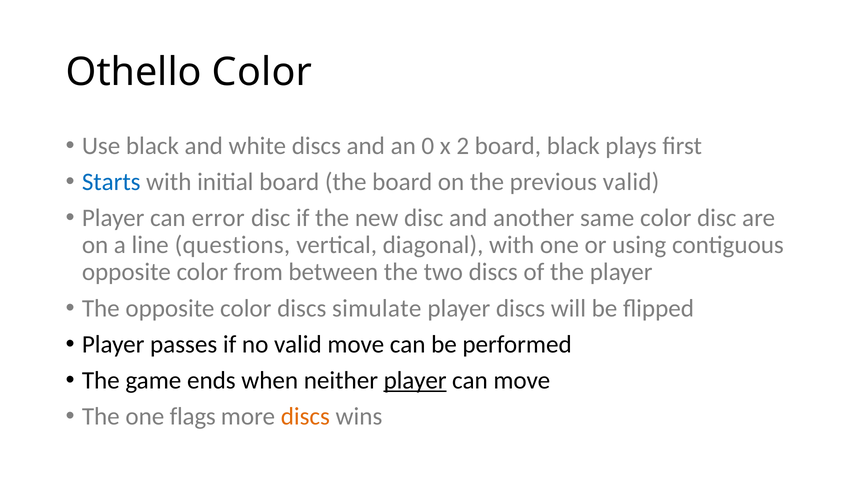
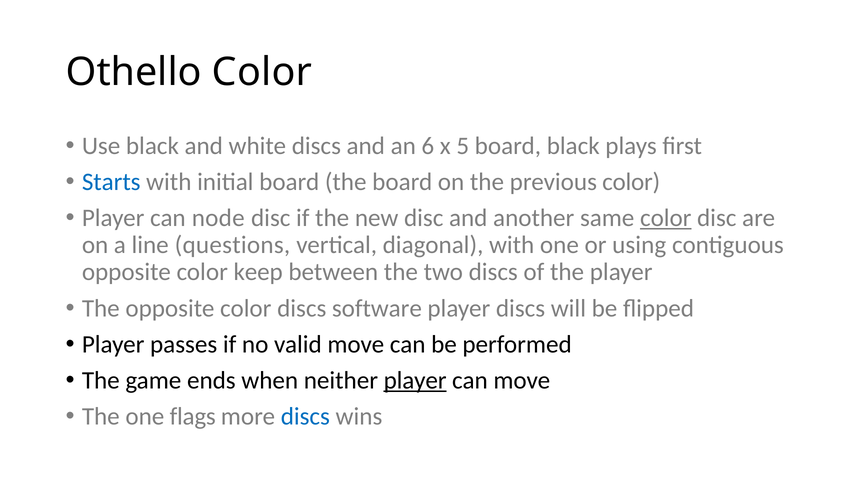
0: 0 -> 6 (428, 146)
2: 2 -> 5 (463, 146)
previous valid: valid -> color (631, 182)
error: error -> node (218, 218)
color underline: none -> present (666, 218)
from: from -> keep (258, 272)
simulate: simulate -> software (377, 308)
discs colour: orange -> blue (305, 416)
